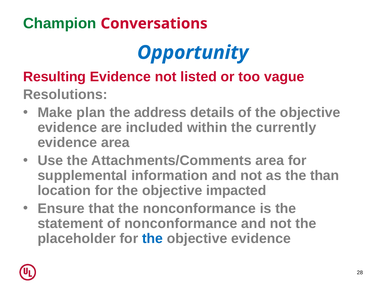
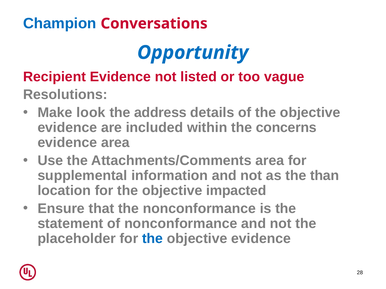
Champion colour: green -> blue (60, 24)
Resulting: Resulting -> Recipient (55, 77)
plan: plan -> look (91, 113)
currently: currently -> concerns (286, 128)
